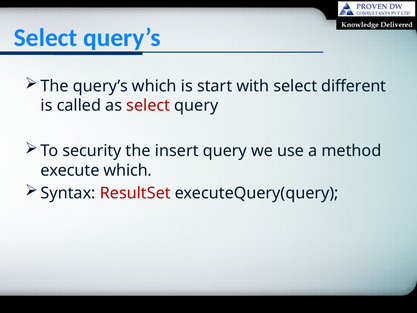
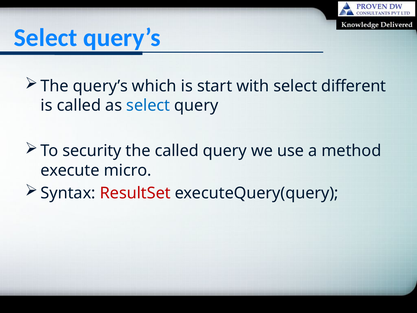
select colour: red -> blue (148, 105)
the insert: insert -> called (177, 151)
execute which: which -> micro (128, 170)
